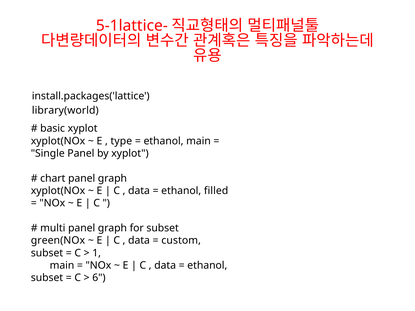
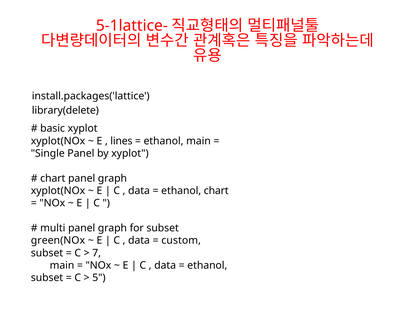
library(world: library(world -> library(delete (65, 111)
type: type -> lines (121, 141)
ethanol filled: filled -> chart (216, 191)
1: 1 -> 7 (97, 253)
6: 6 -> 5 (99, 278)
